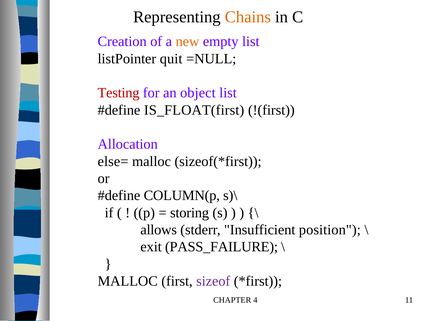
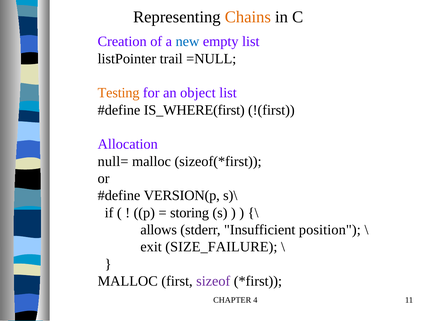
new colour: orange -> blue (187, 42)
quit: quit -> trail (171, 59)
Testing colour: red -> orange (119, 93)
IS_FLOAT(first: IS_FLOAT(first -> IS_WHERE(first (194, 110)
else=: else= -> null= (113, 161)
COLUMN(p: COLUMN(p -> VERSION(p (182, 196)
PASS_FAILURE: PASS_FAILURE -> SIZE_FAILURE (221, 247)
